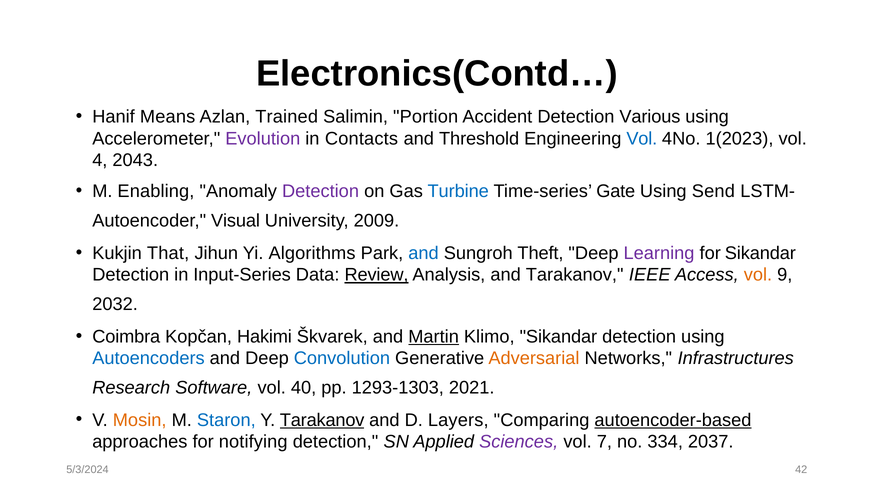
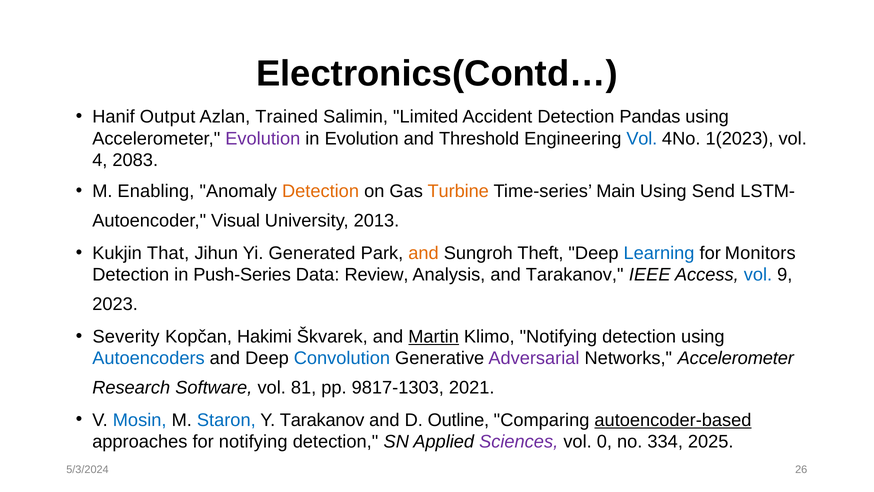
Means: Means -> Output (168, 117)
Portion: Portion -> Limited (426, 117)
Various: Various -> Pandas (650, 117)
in Contacts: Contacts -> Evolution (362, 138)
2043: 2043 -> 2083 (135, 160)
Detection colour: purple -> orange (321, 191)
Turbine colour: blue -> orange (458, 191)
Gate: Gate -> Main (616, 191)
2009: 2009 -> 2013 (376, 220)
Algorithms: Algorithms -> Generated (312, 253)
and colour: blue -> orange (424, 253)
Learning colour: purple -> blue (659, 253)
for Sikandar: Sikandar -> Monitors (760, 253)
Input-Series: Input-Series -> Push-Series (242, 275)
Review underline: present -> none (376, 275)
vol colour: orange -> blue (758, 275)
2032: 2032 -> 2023 (115, 304)
Coimbra: Coimbra -> Severity (126, 336)
Klimo Sikandar: Sikandar -> Notifying (558, 336)
Adversarial colour: orange -> purple (534, 358)
Networks Infrastructures: Infrastructures -> Accelerometer (736, 358)
40: 40 -> 81 (304, 387)
1293-1303: 1293-1303 -> 9817-1303 (398, 387)
Mosin colour: orange -> blue (140, 420)
Tarakanov underline: present -> none (322, 420)
Layers: Layers -> Outline (458, 420)
7: 7 -> 0 (604, 442)
2037: 2037 -> 2025 (711, 442)
42: 42 -> 26 (801, 469)
